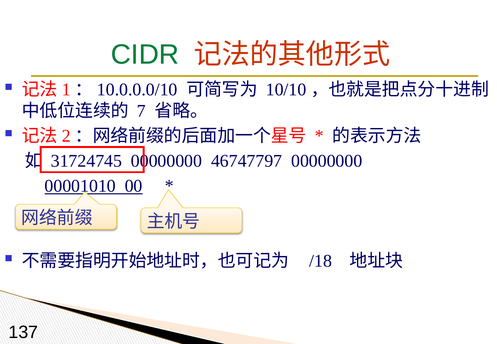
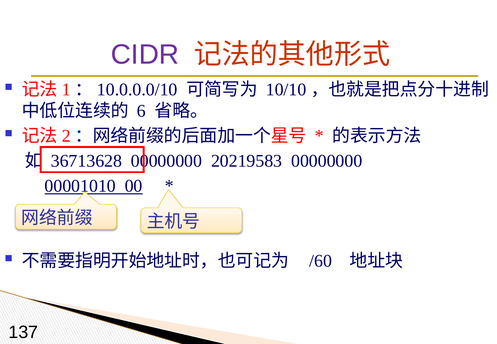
CIDR colour: green -> purple (145, 55)
7: 7 -> 6 (141, 111)
31724745: 31724745 -> 36713628 (86, 161)
46747797: 46747797 -> 20219583 (247, 161)
/18: /18 -> /60 (321, 261)
